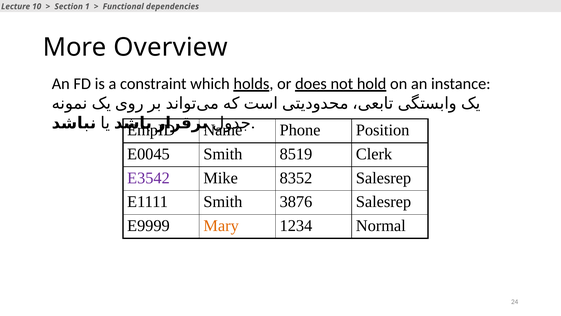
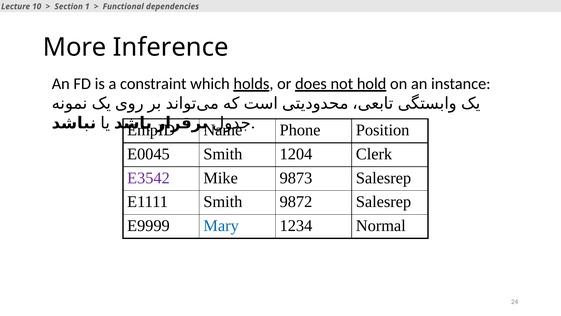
Overview: Overview -> Inference (171, 47)
8519: 8519 -> 1204 (296, 154)
8352: 8352 -> 9873 (296, 178)
3876: 3876 -> 9872 (296, 202)
Mary colour: orange -> blue (221, 225)
